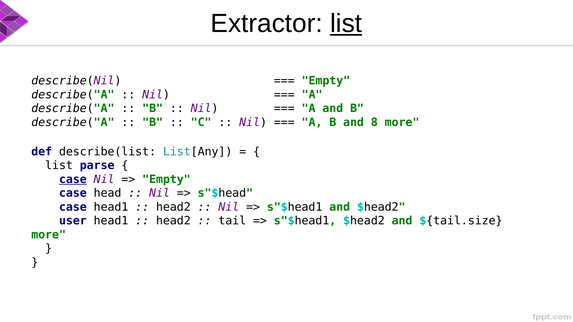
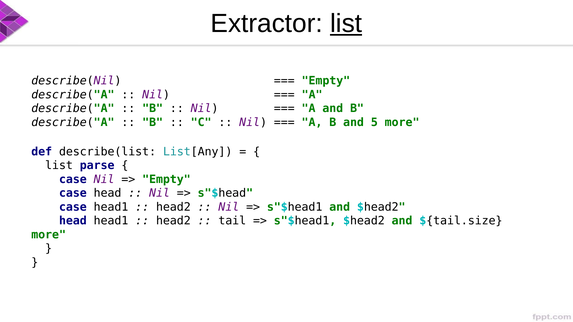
8: 8 -> 5 (374, 122)
case underline: present -> none (73, 180)
user: user -> head (73, 221)
